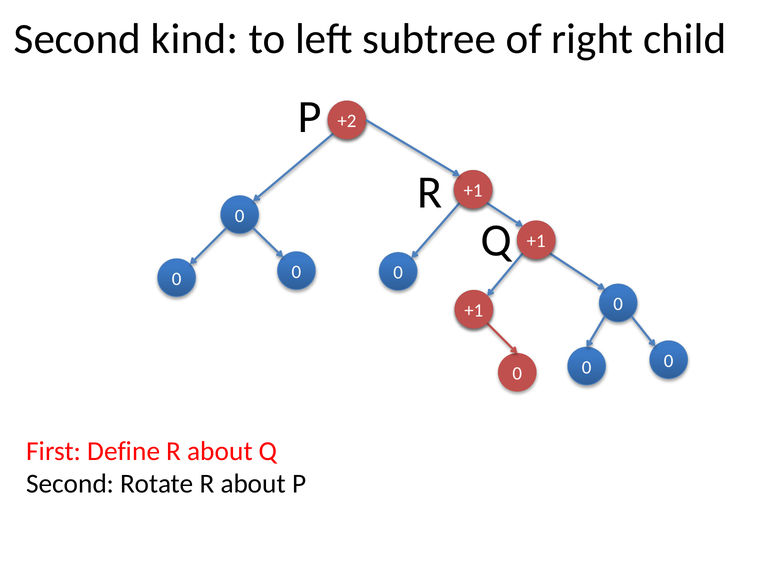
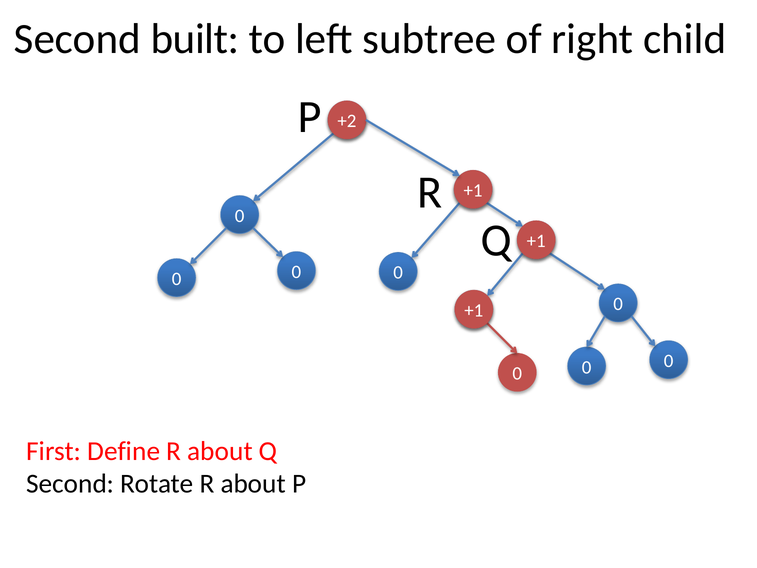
kind: kind -> built (195, 39)
